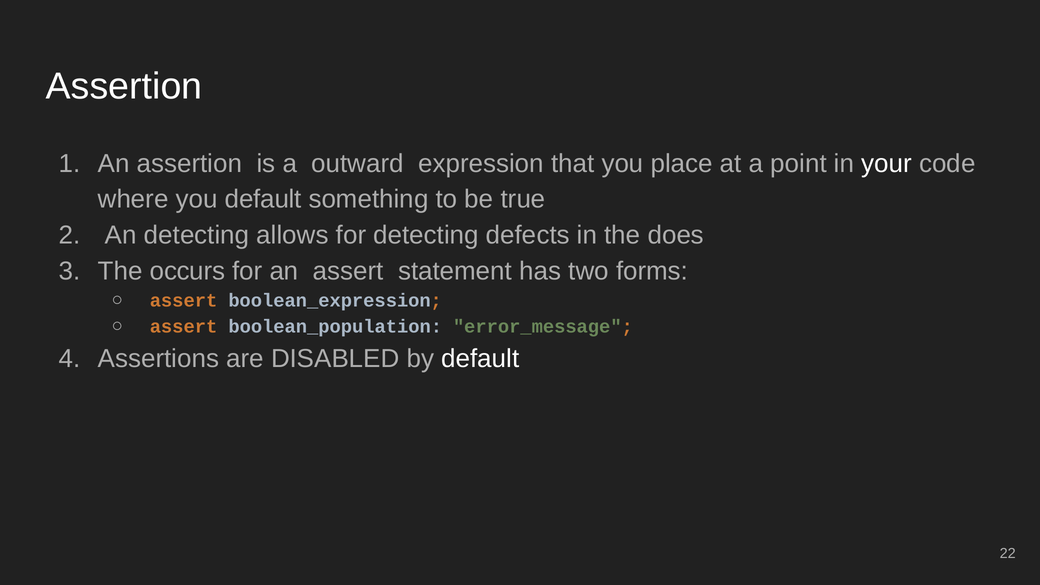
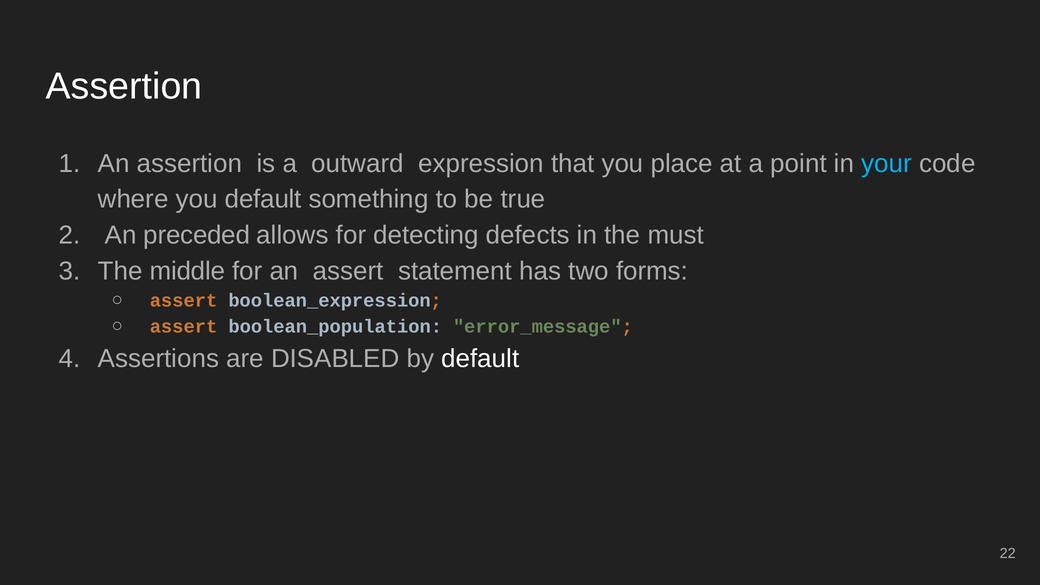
your colour: white -> light blue (887, 164)
An detecting: detecting -> preceded (197, 235)
does: does -> must (676, 235)
occurs: occurs -> middle (187, 271)
